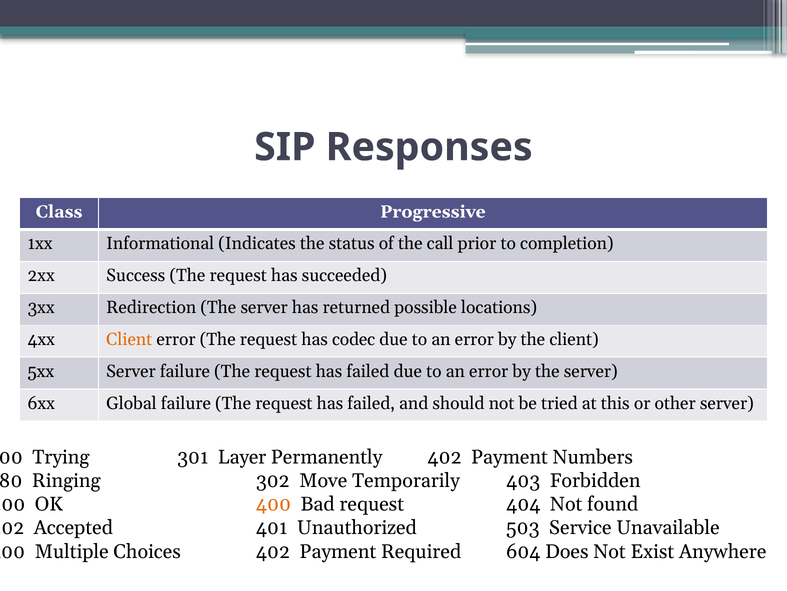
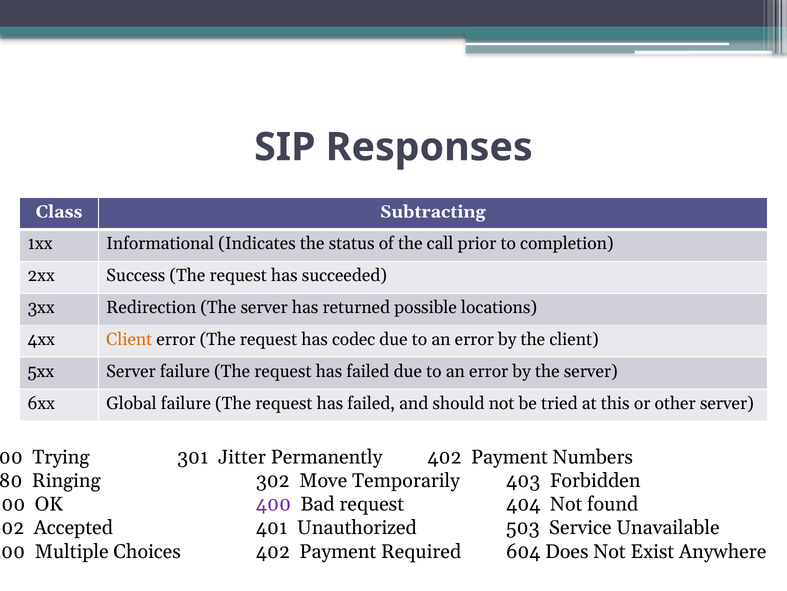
Progressive: Progressive -> Subtracting (433, 211)
Layer: Layer -> Jitter (242, 456)
400 colour: orange -> purple (274, 504)
